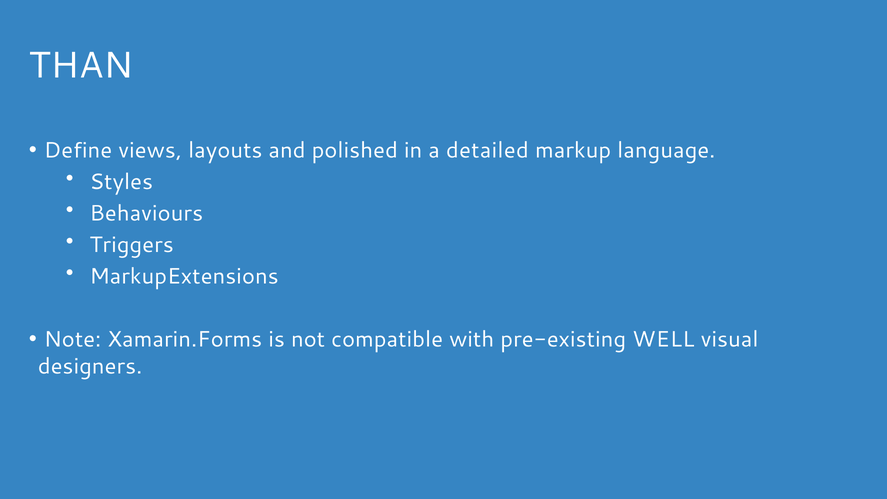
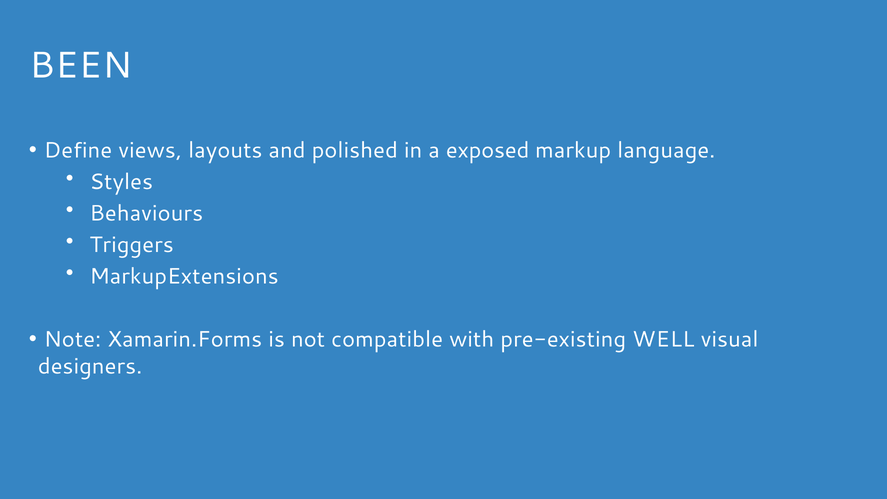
THAN: THAN -> BEEN (81, 65)
detailed: detailed -> exposed (488, 150)
